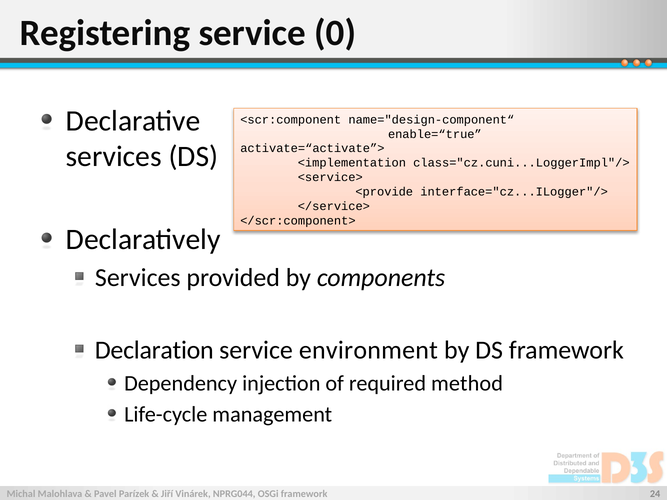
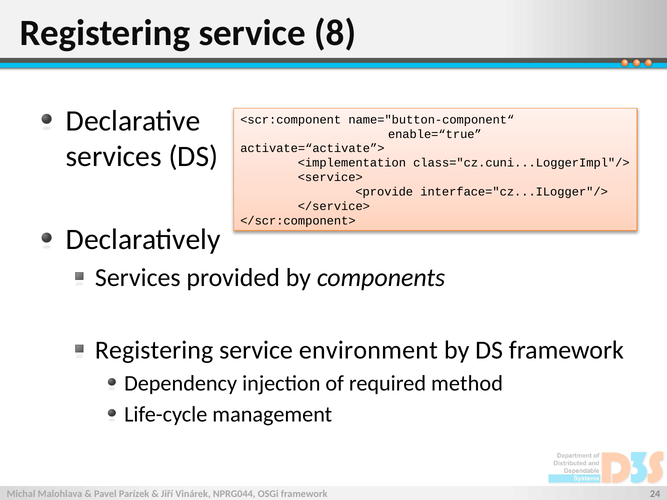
0: 0 -> 8 (335, 33)
name="design-component“: name="design-component“ -> name="button-component“ (431, 120)
Declaration: Declaration -> Registering (154, 350)
